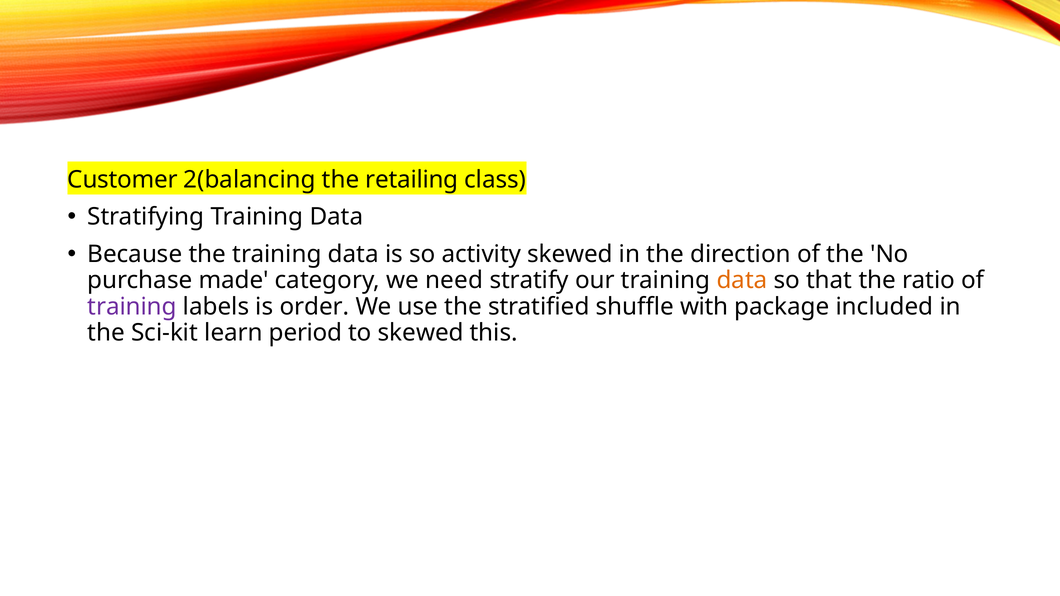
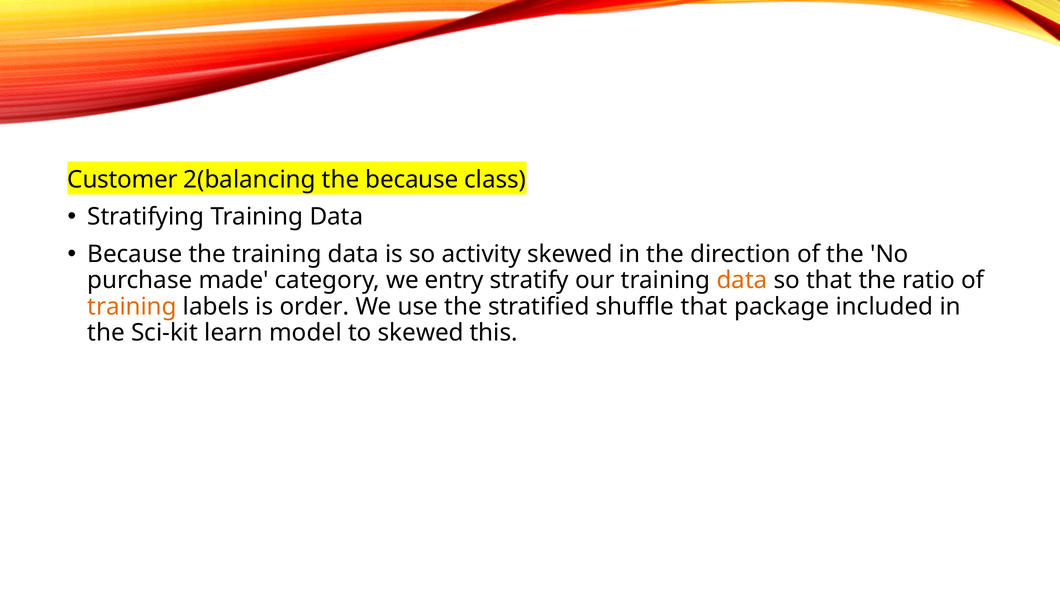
the retailing: retailing -> because (412, 180)
need: need -> entry (454, 280)
training colour: purple -> orange (132, 307)
shuffle with: with -> that (704, 307)
period: period -> model (305, 333)
